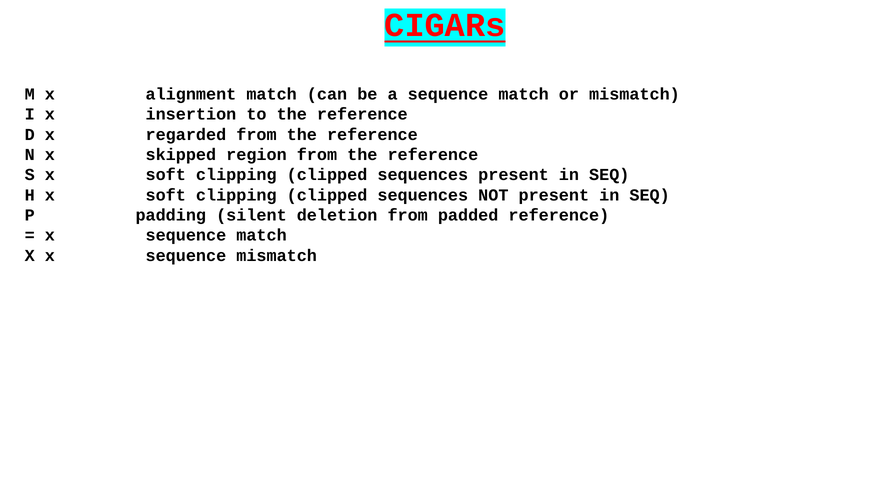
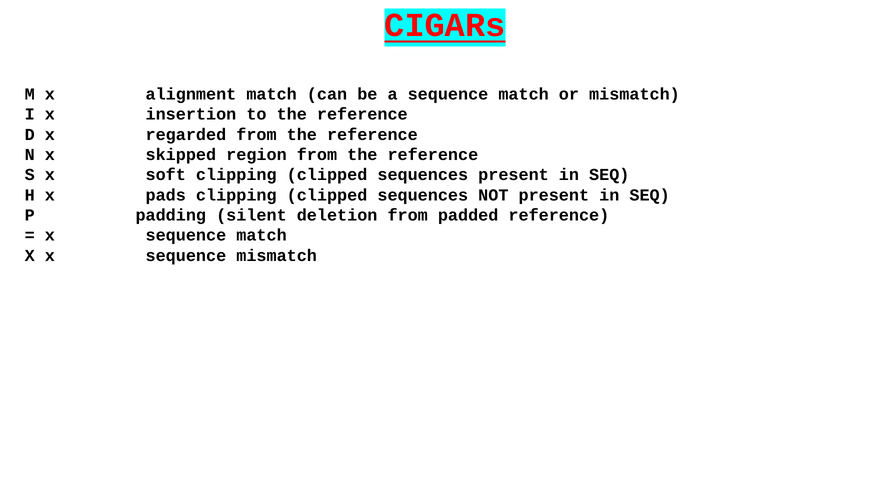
H x soft: soft -> pads (166, 195)
